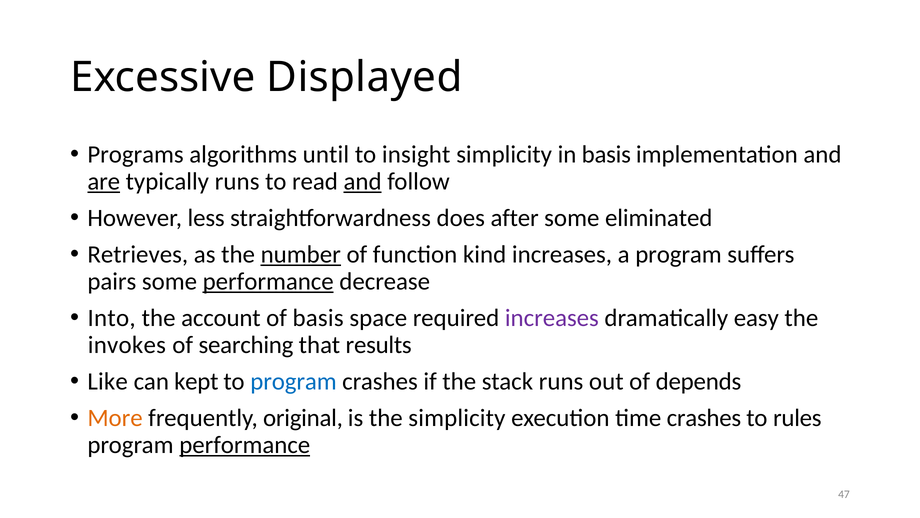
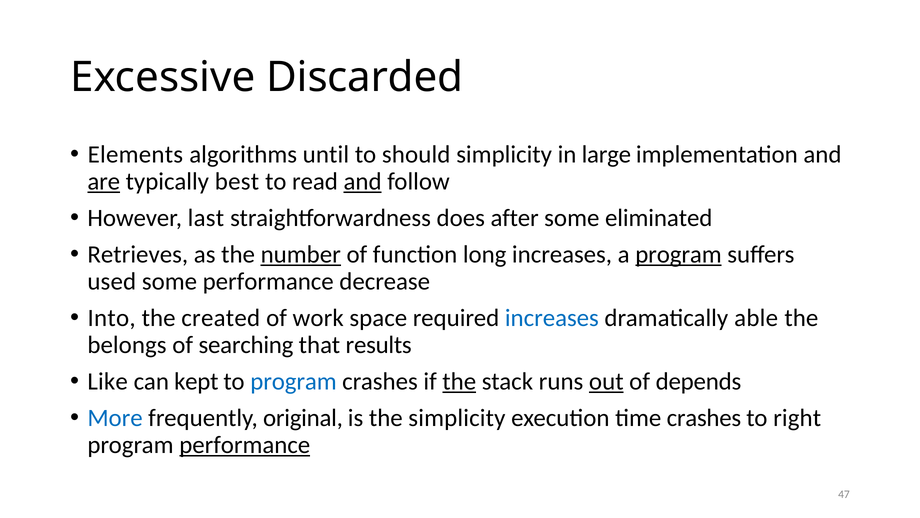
Displayed: Displayed -> Discarded (365, 77)
Programs: Programs -> Elements (135, 154)
insight: insight -> should (416, 154)
in basis: basis -> large (606, 154)
typically runs: runs -> best (237, 181)
less: less -> last (206, 218)
kind: kind -> long (485, 254)
program underline: none -> present (678, 254)
pairs: pairs -> used (112, 281)
performance underline: present -> none (268, 281)
account: account -> created (221, 318)
of basis: basis -> work (318, 318)
increases colour: purple -> blue (552, 318)
easy: easy -> able (756, 318)
invokes: invokes -> belongs (127, 345)
the underline: none -> present (459, 381)
out underline: none -> present (606, 381)
More colour: orange -> blue (115, 418)
rules: rules -> right (797, 418)
